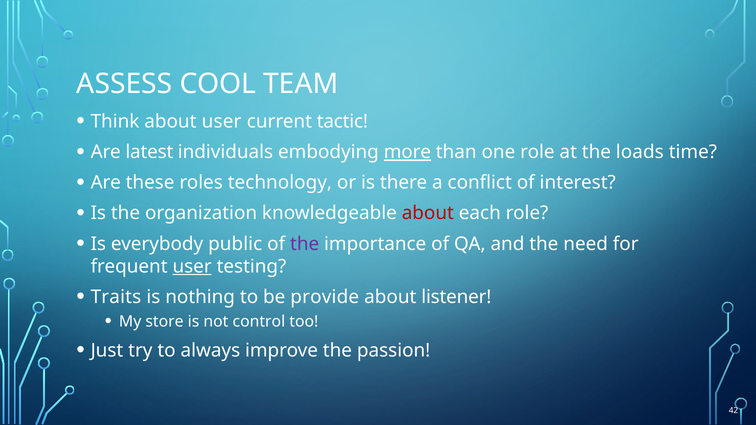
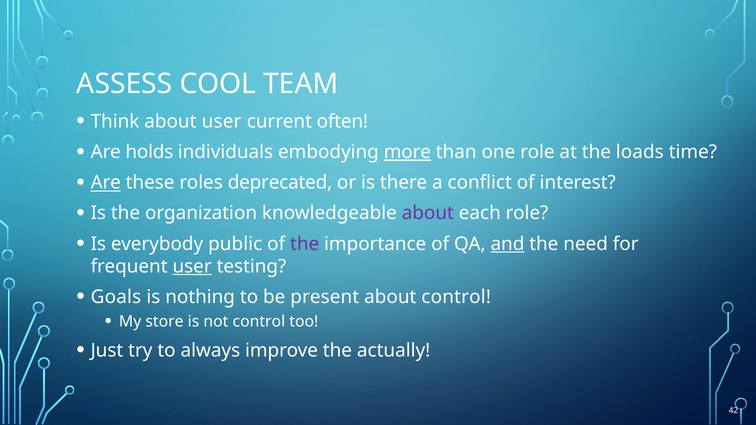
tactic: tactic -> often (342, 122)
latest: latest -> holds (149, 152)
Are underline: none -> present (106, 183)
technology: technology -> deprecated (280, 183)
about colour: red -> purple (428, 213)
and underline: none -> present (507, 244)
Traits: Traits -> Goals (116, 297)
provide: provide -> present (325, 297)
about listener: listener -> control (456, 297)
passion: passion -> actually (394, 351)
